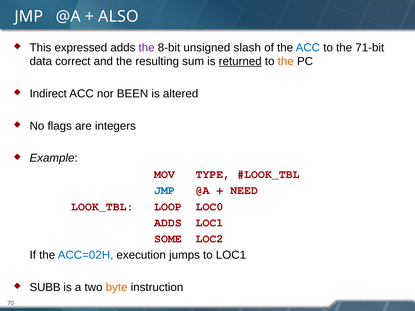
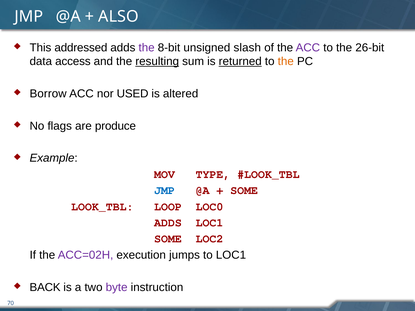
expressed: expressed -> addressed (81, 48)
ACC colour: blue -> purple (308, 48)
71-bit: 71-bit -> 26-bit (370, 48)
correct: correct -> access (73, 61)
resulting underline: none -> present (157, 61)
Indirect: Indirect -> Borrow (48, 94)
BEEN: BEEN -> USED (133, 94)
integers: integers -> produce (115, 126)
NEED: NEED -> SOME (244, 191)
ACC=02H colour: blue -> purple (86, 255)
SUBB: SUBB -> BACK (45, 287)
byte colour: orange -> purple (117, 287)
